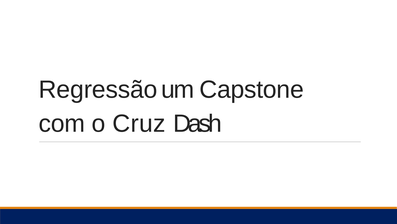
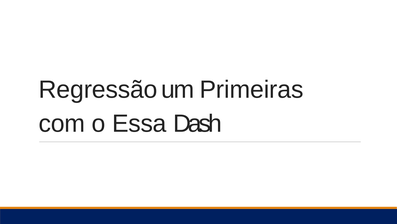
Capstone: Capstone -> Primeiras (252, 89)
Cruz: Cruz -> Essa (139, 123)
